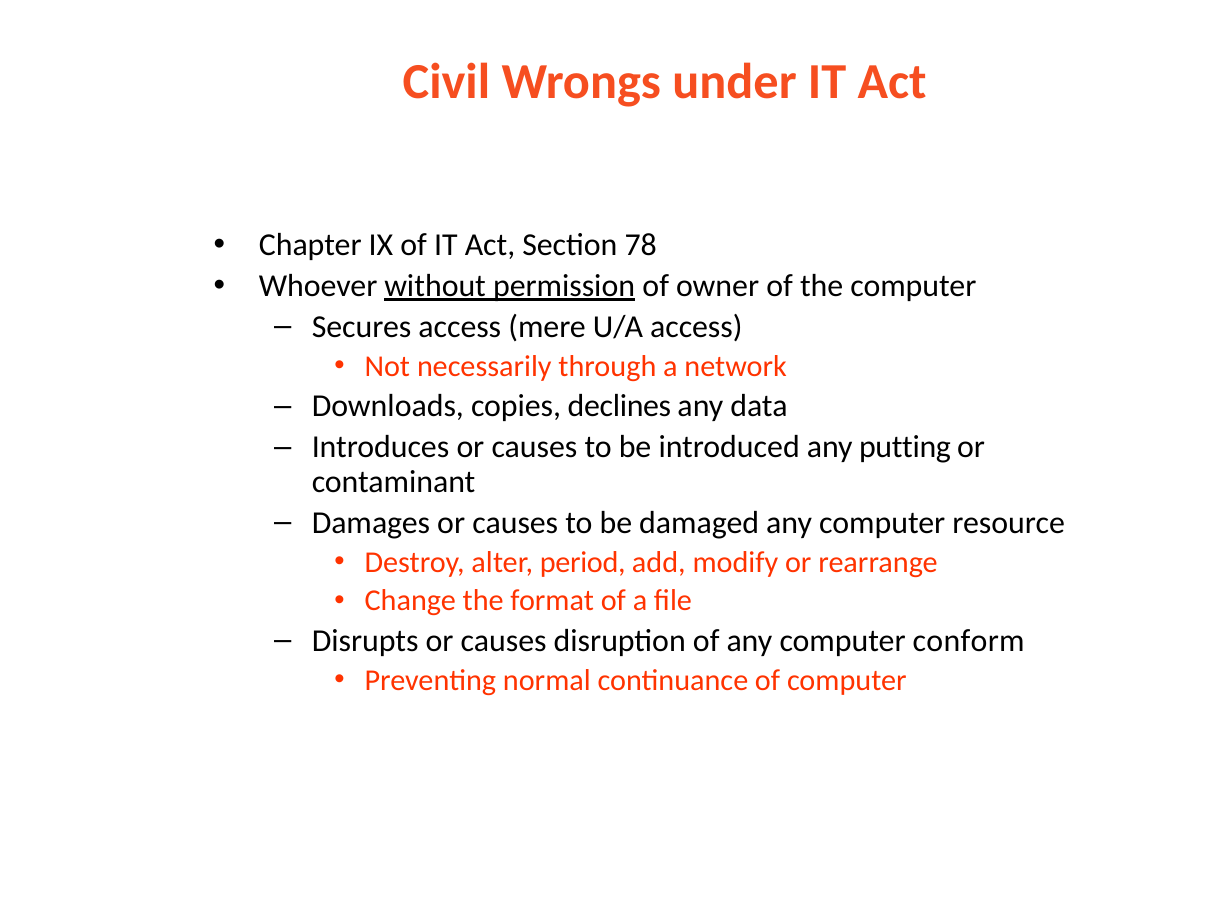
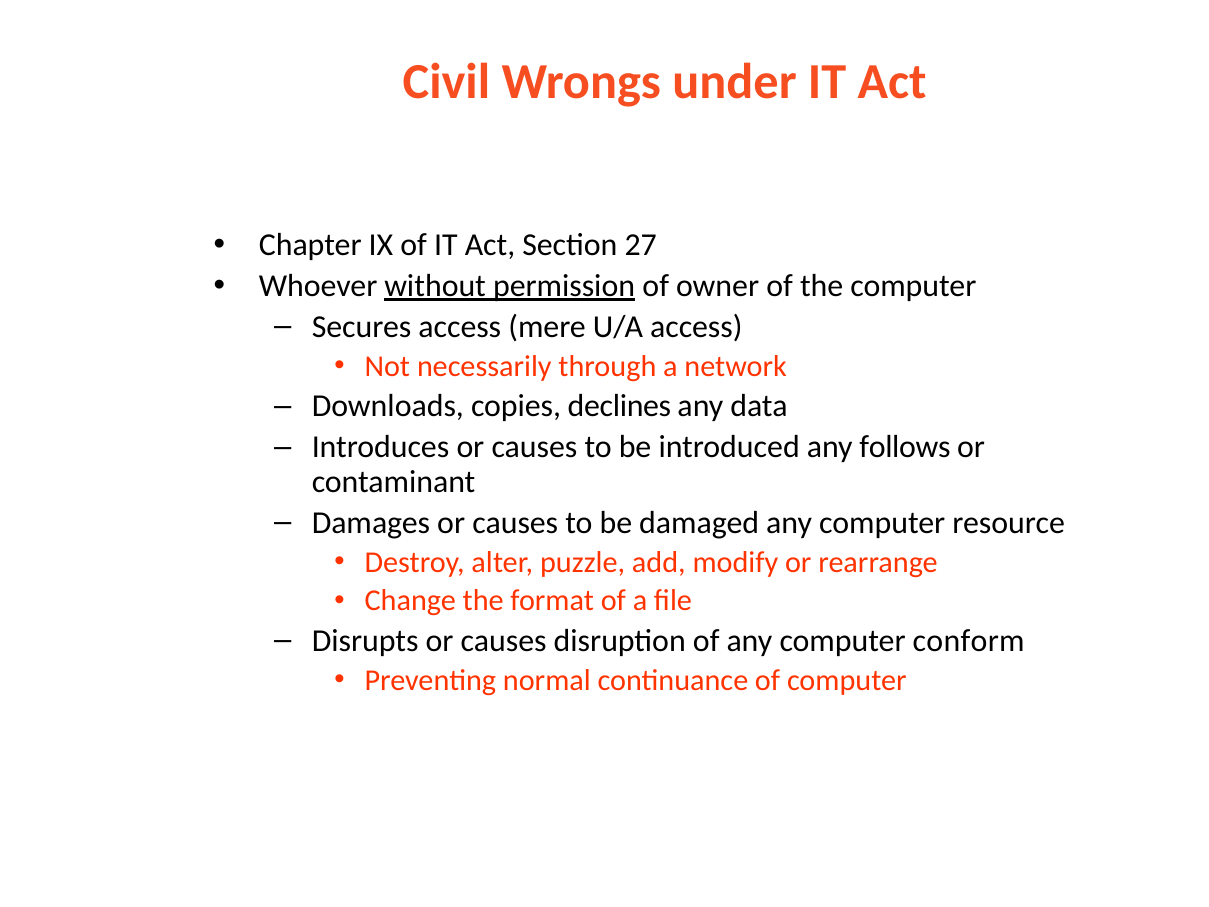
78: 78 -> 27 (641, 245)
putting: putting -> follows (905, 447)
period: period -> puzzle (583, 562)
